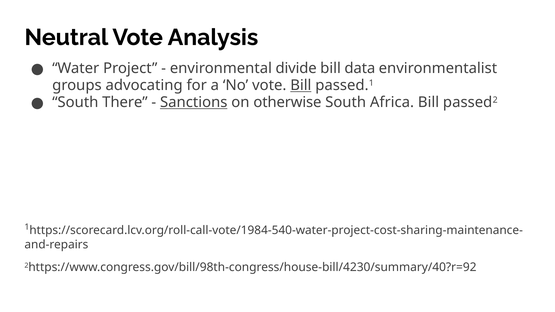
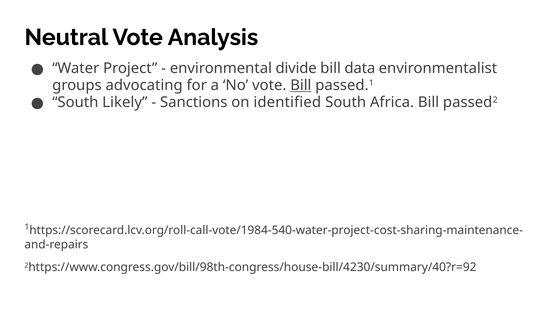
There: There -> Likely (125, 102)
Sanctions underline: present -> none (194, 102)
otherwise: otherwise -> identified (287, 102)
